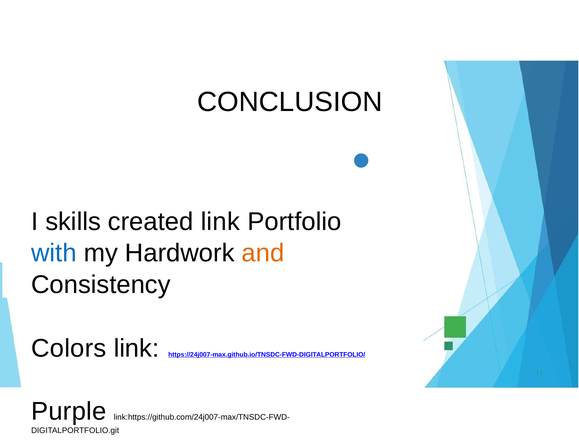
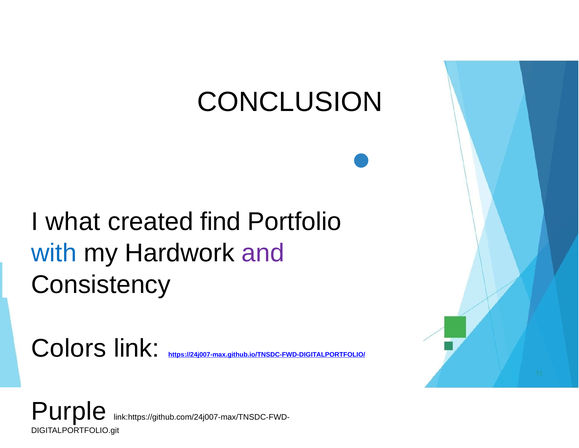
skills: skills -> what (73, 222)
created link: link -> find (221, 222)
and colour: orange -> purple (263, 253)
